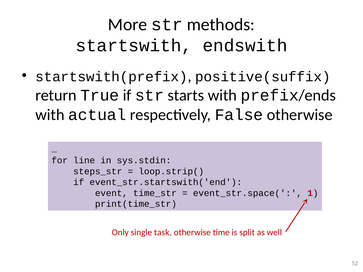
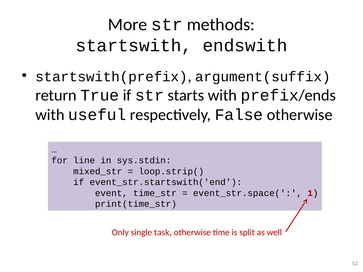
positive(suffix: positive(suffix -> argument(suffix (263, 77)
actual: actual -> useful (97, 115)
steps_str: steps_str -> mixed_str (98, 171)
